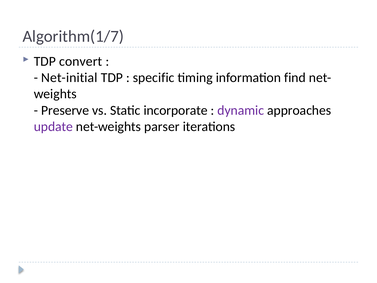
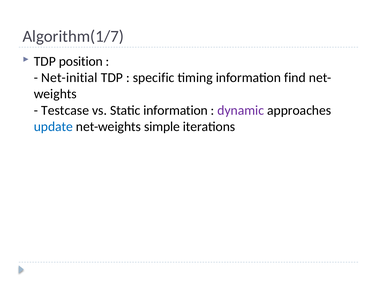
convert: convert -> position (81, 61)
Preserve: Preserve -> Testcase (65, 110)
Static incorporate: incorporate -> information (176, 110)
update colour: purple -> blue (53, 127)
parser: parser -> simple (162, 127)
